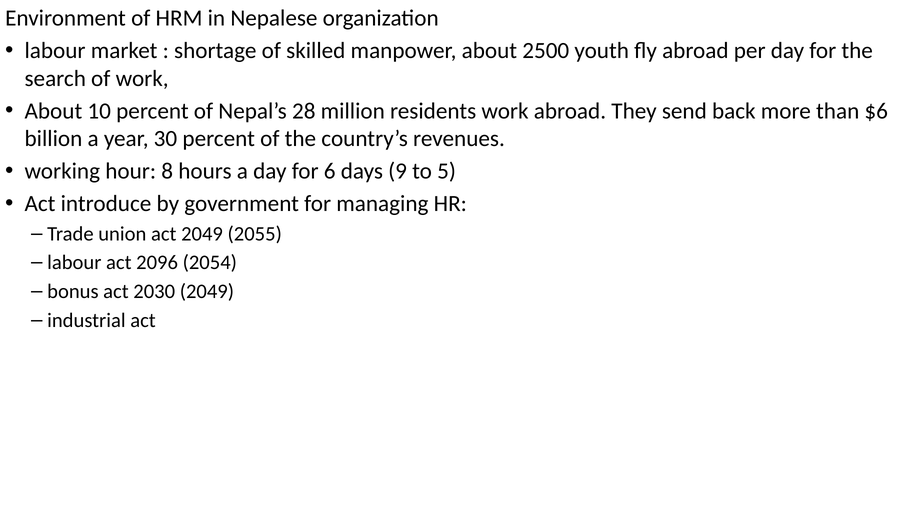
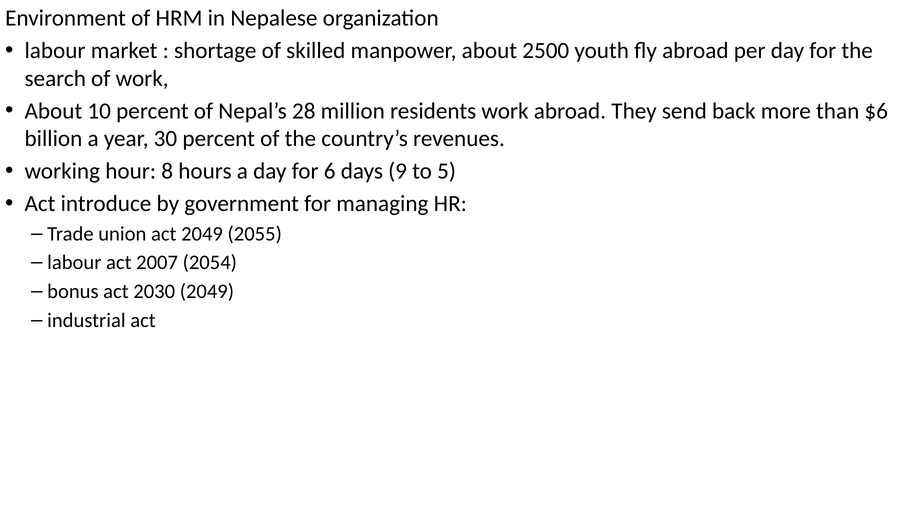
2096: 2096 -> 2007 (157, 263)
